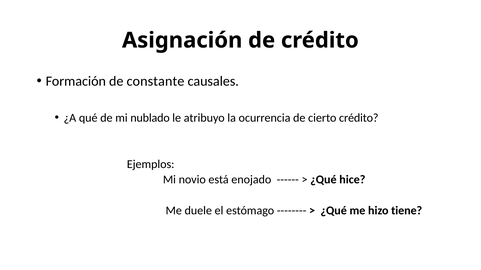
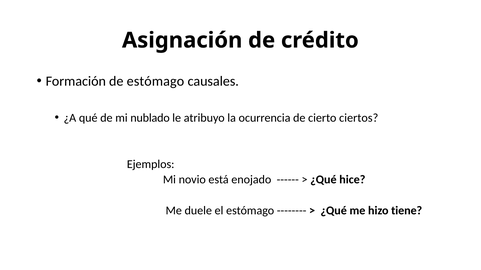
de constante: constante -> estómago (155, 81)
cierto crédito: crédito -> ciertos (359, 118)
